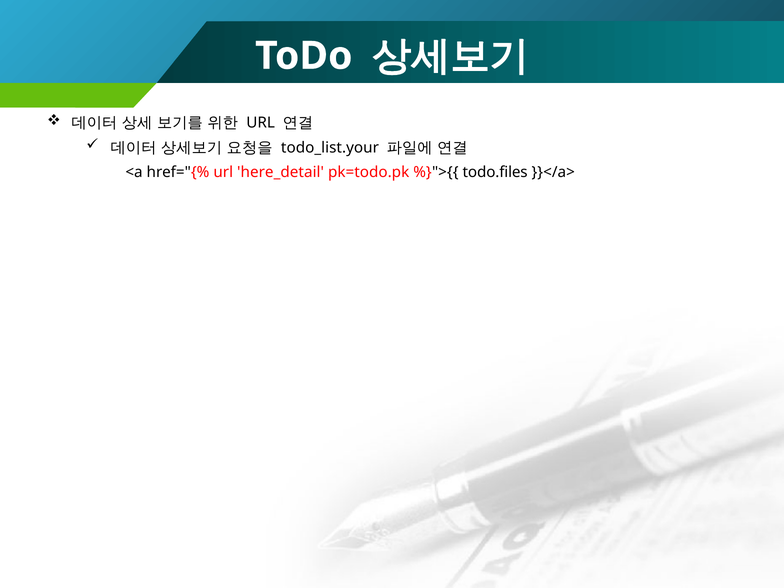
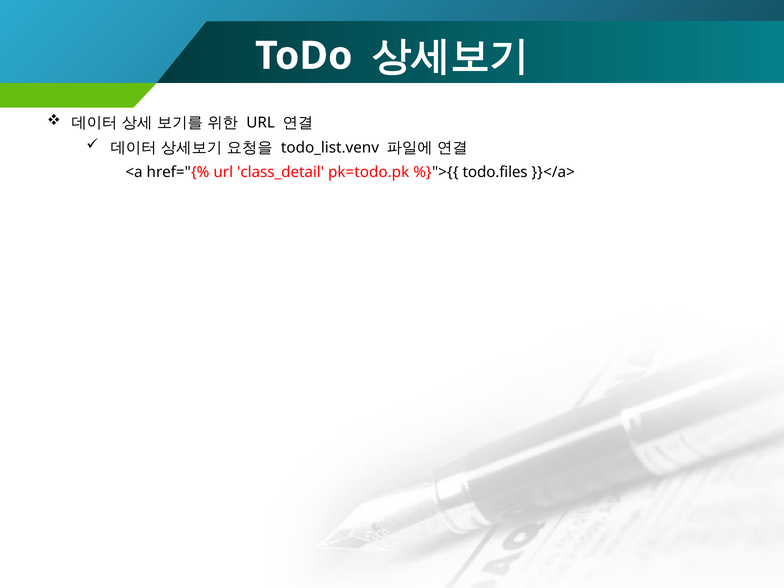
todo_list.your: todo_list.your -> todo_list.venv (330, 148)
here_detail: here_detail -> class_detail (281, 172)
